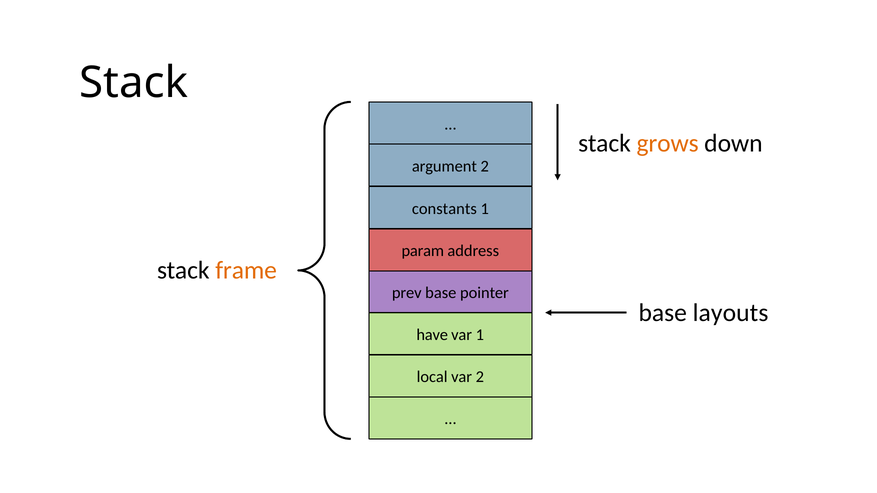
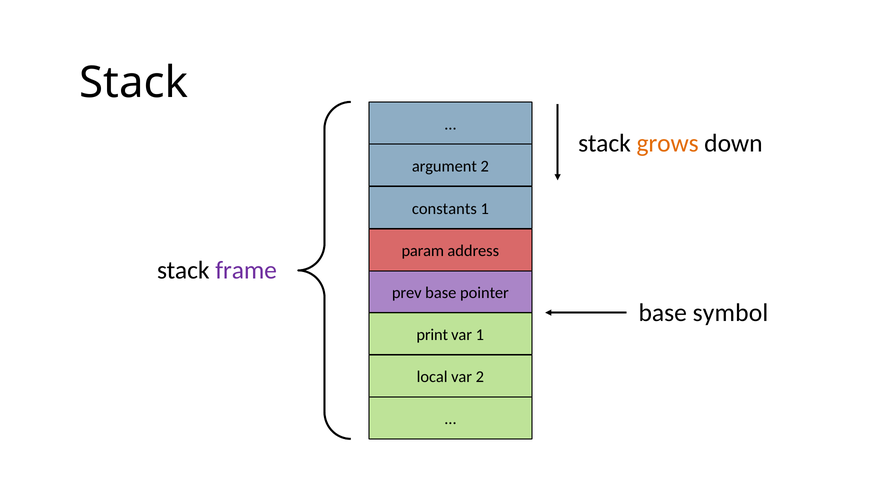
frame colour: orange -> purple (246, 270)
layouts: layouts -> symbol (730, 313)
have: have -> print (432, 335)
